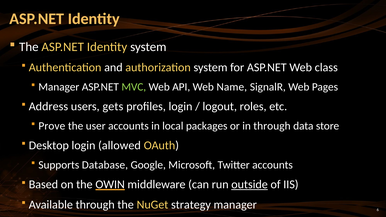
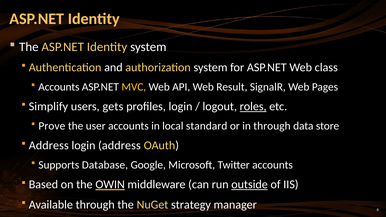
Manager: Manager -> Accounts (59, 87)
MVC colour: light green -> yellow (134, 87)
Name: Name -> Result (232, 87)
Address: Address -> Simplify (48, 107)
roles underline: none -> present (253, 107)
packages: packages -> standard (207, 126)
Desktop: Desktop -> Address (49, 146)
login allowed: allowed -> address (119, 146)
